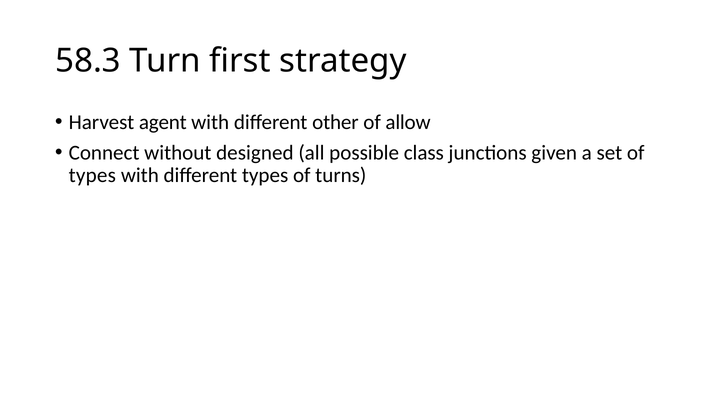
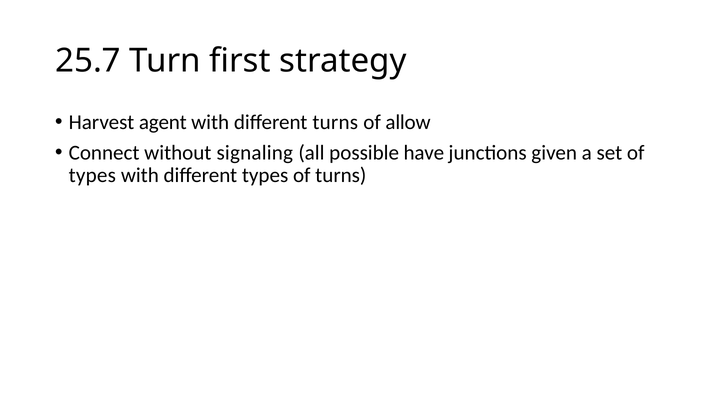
58.3: 58.3 -> 25.7 (88, 61)
different other: other -> turns (335, 122)
designed: designed -> signaling (255, 153)
class: class -> have (424, 153)
